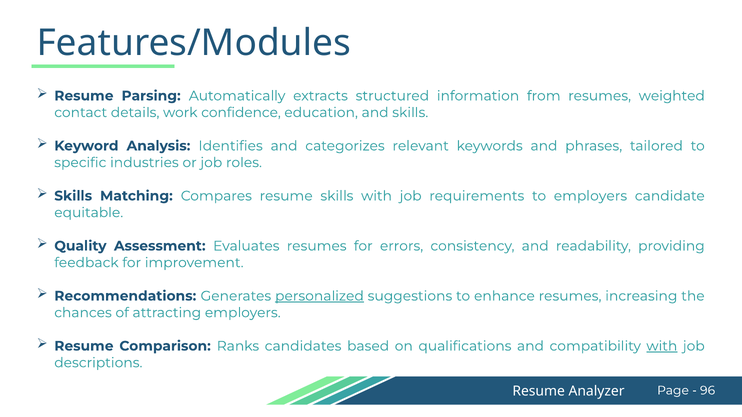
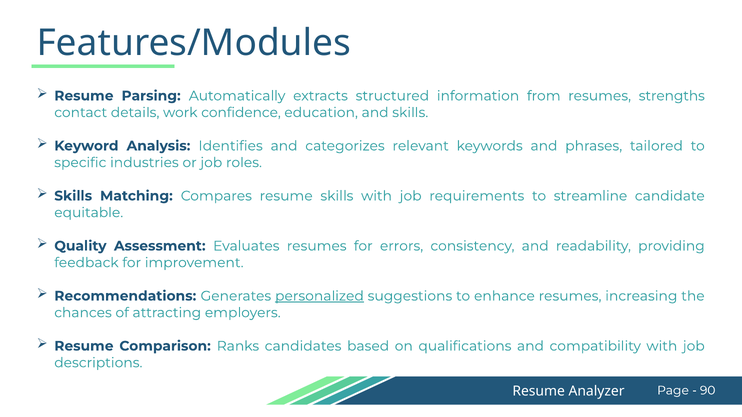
weighted: weighted -> strengths (672, 96)
to employers: employers -> streamline (591, 196)
with underline: present -> none (662, 346)
96: 96 -> 90 (708, 391)
